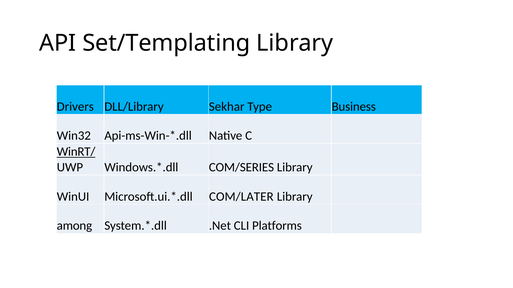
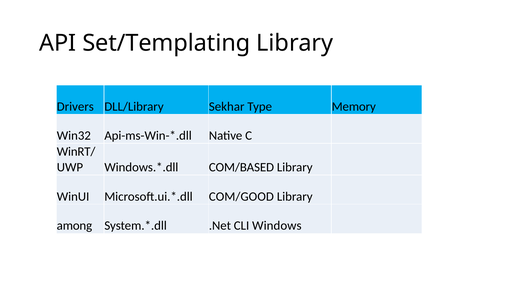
Business: Business -> Memory (354, 107)
WinRT/ underline: present -> none (76, 152)
COM/SERIES: COM/SERIES -> COM/BASED (241, 168)
COM/LATER: COM/LATER -> COM/GOOD (241, 197)
Platforms: Platforms -> Windows (277, 226)
